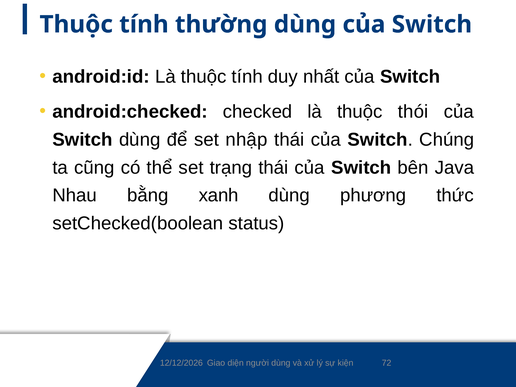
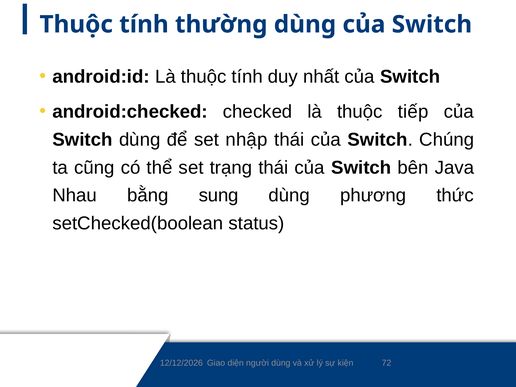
thói: thói -> tiếp (413, 112)
xanh: xanh -> sung (219, 195)
